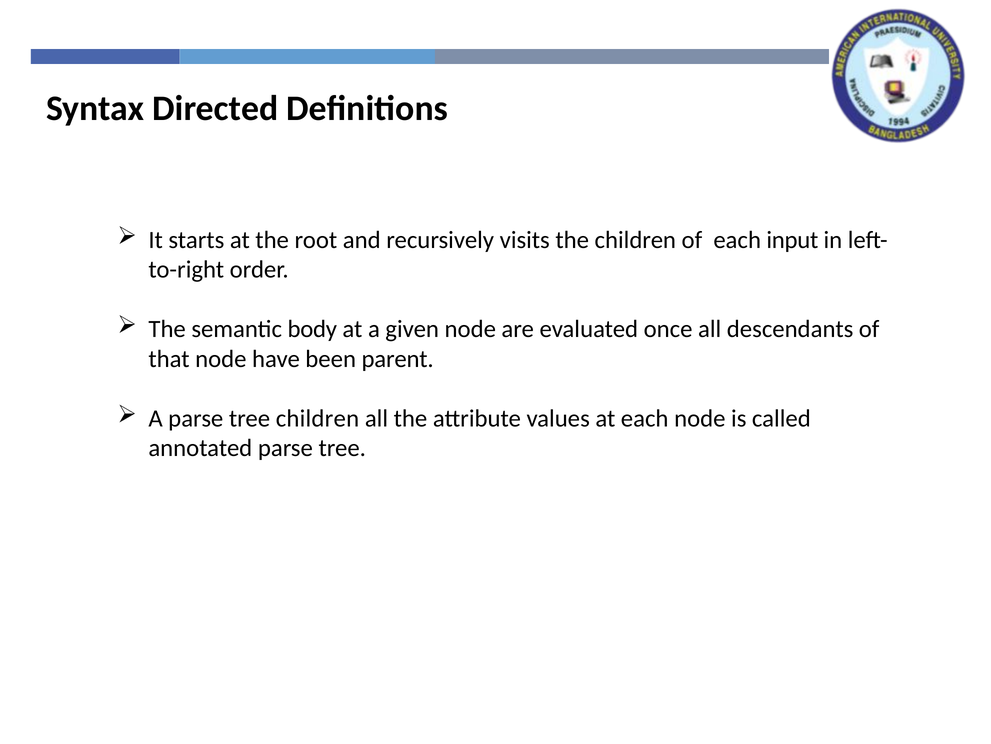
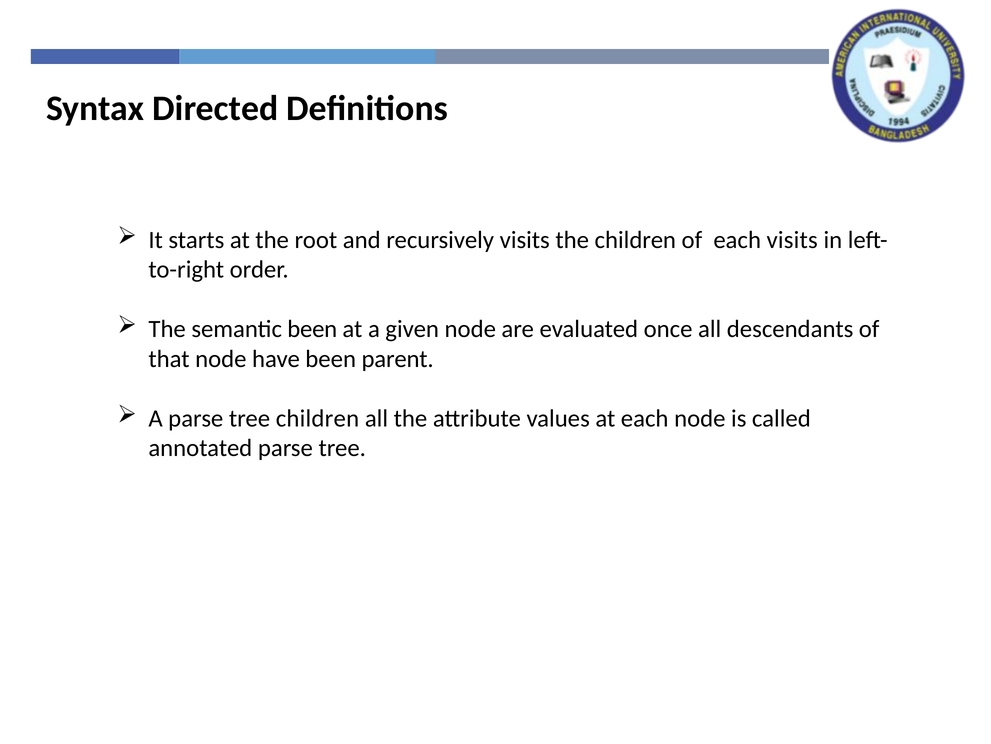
each input: input -> visits (792, 240)
semantic body: body -> been (312, 329)
